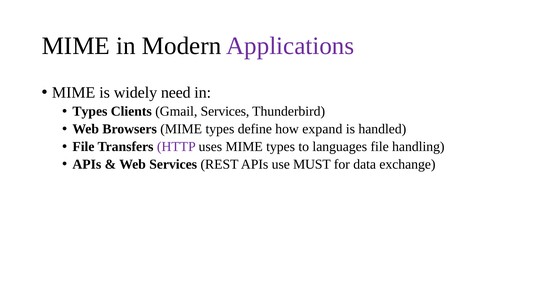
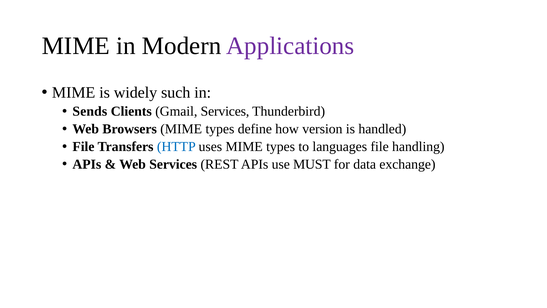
need: need -> such (176, 92)
Types: Types -> Sends (90, 111)
expand: expand -> version (322, 129)
HTTP colour: purple -> blue (176, 147)
